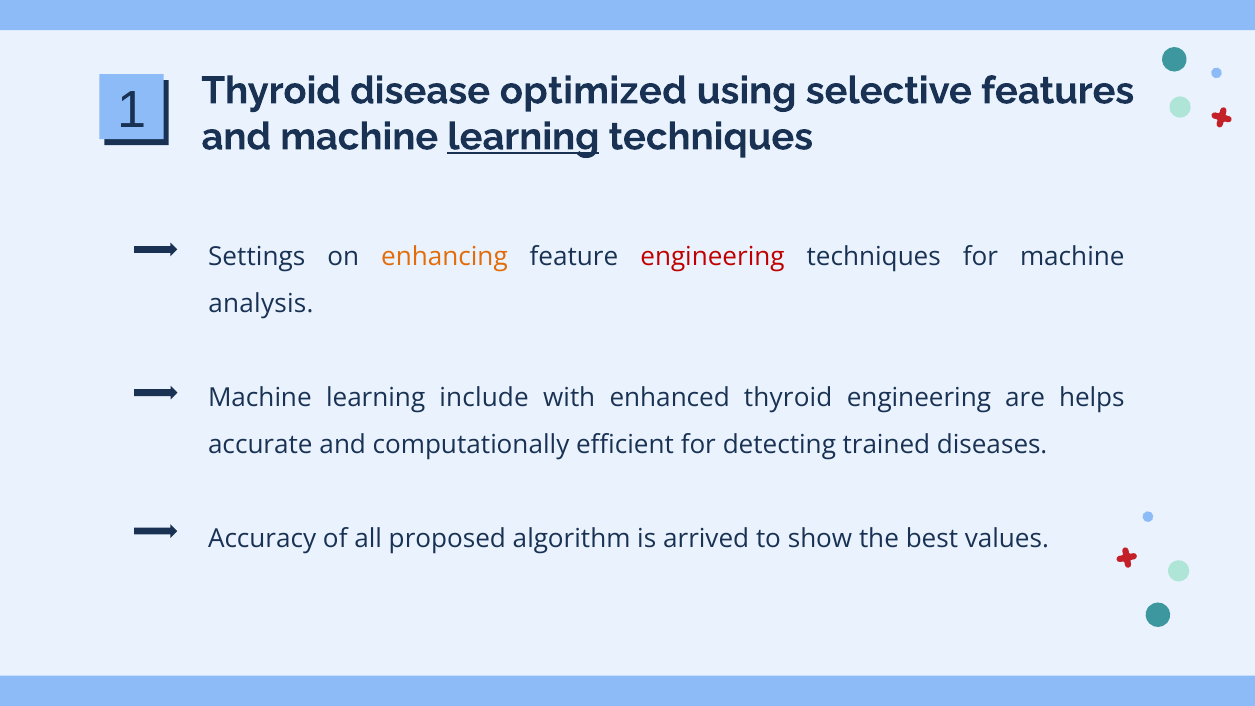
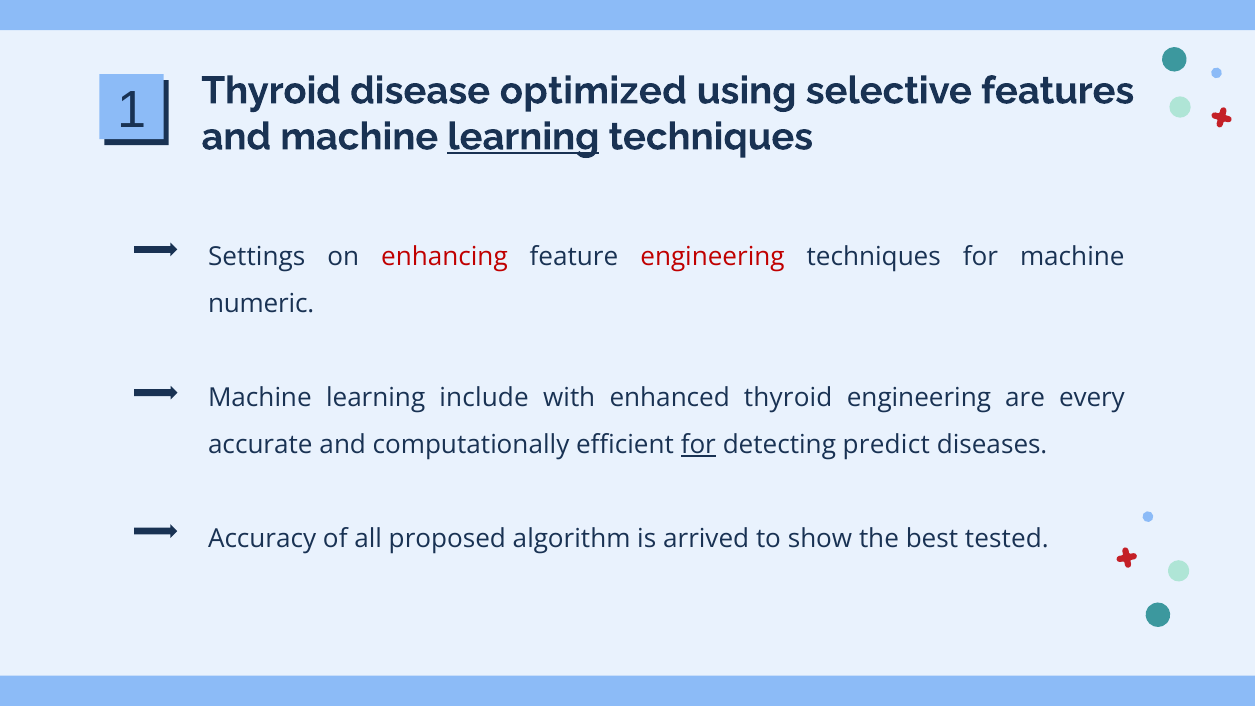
enhancing colour: orange -> red (444, 257)
analysis: analysis -> numeric (261, 304)
helps: helps -> every (1092, 398)
for underline: none -> present (698, 445)
trained: trained -> predict (886, 445)
values: values -> tested (1007, 539)
